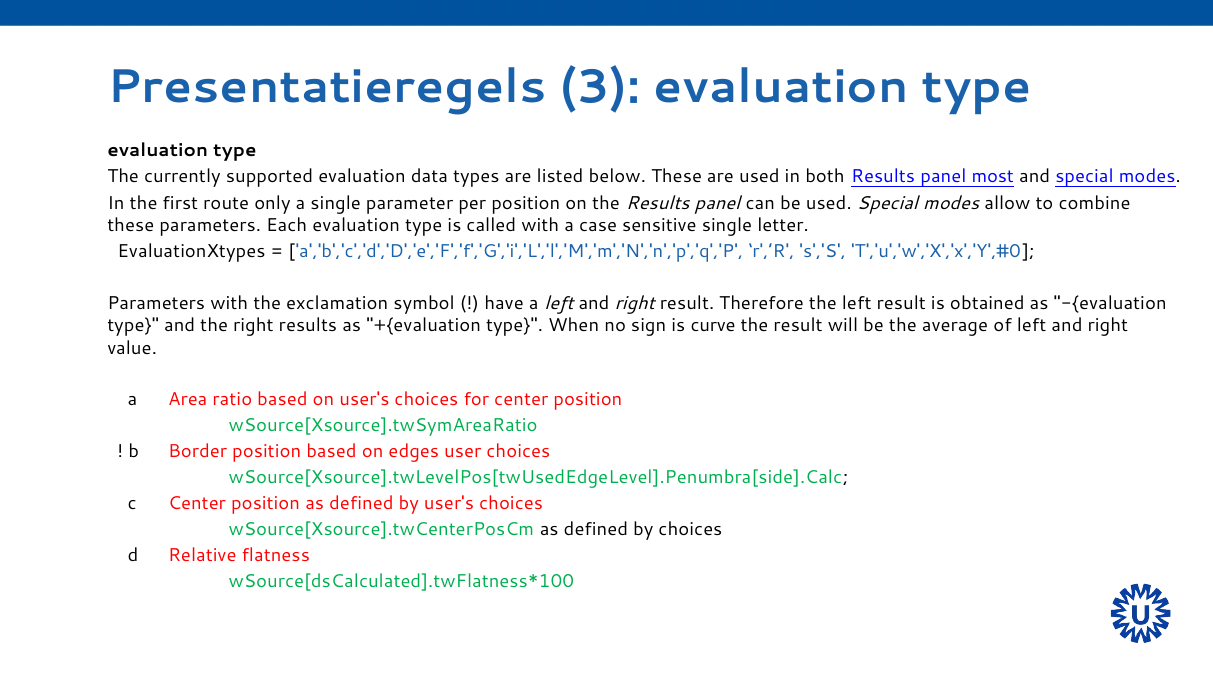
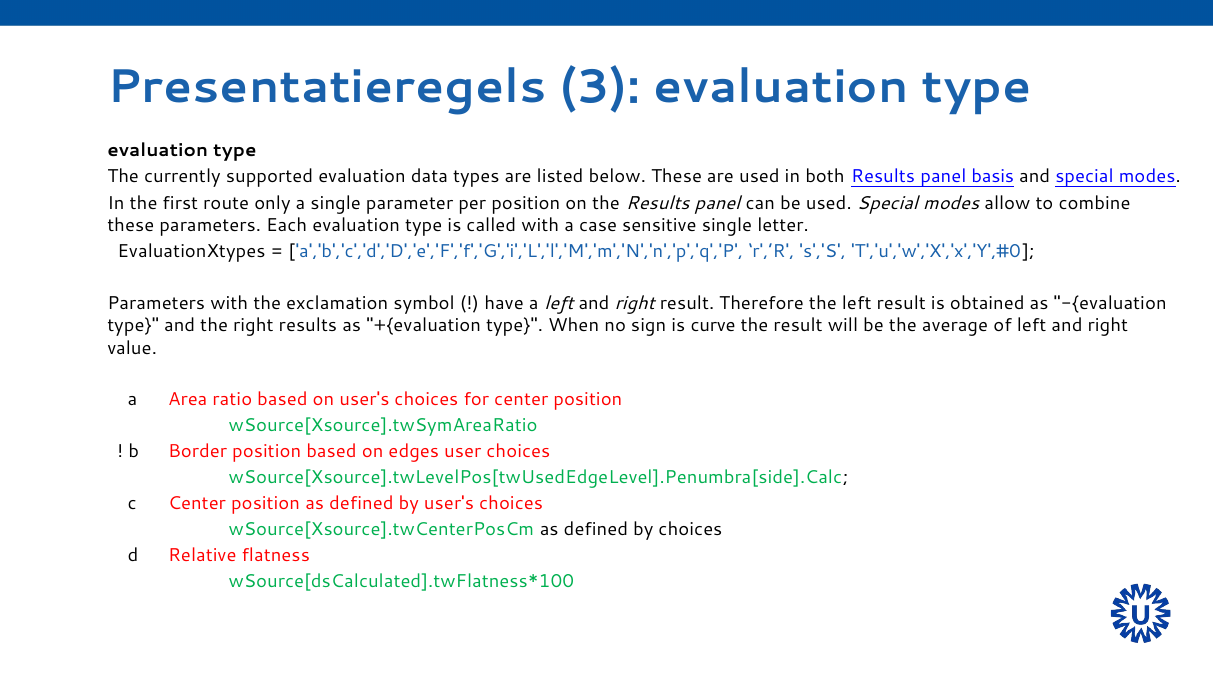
most: most -> basis (993, 177)
